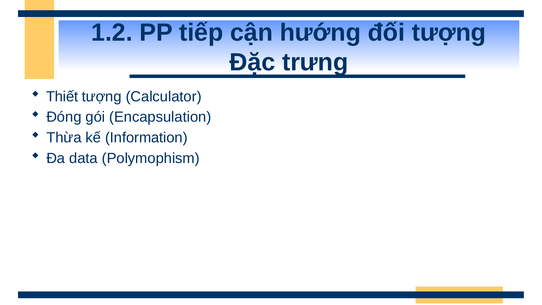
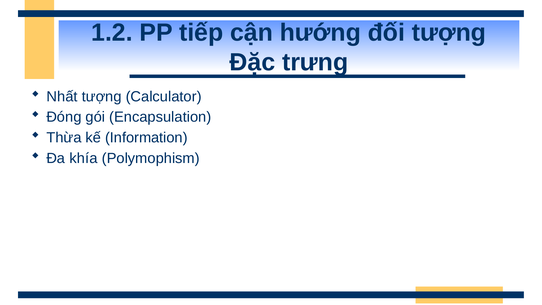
Thiết: Thiết -> Nhất (62, 97)
data: data -> khía (83, 158)
